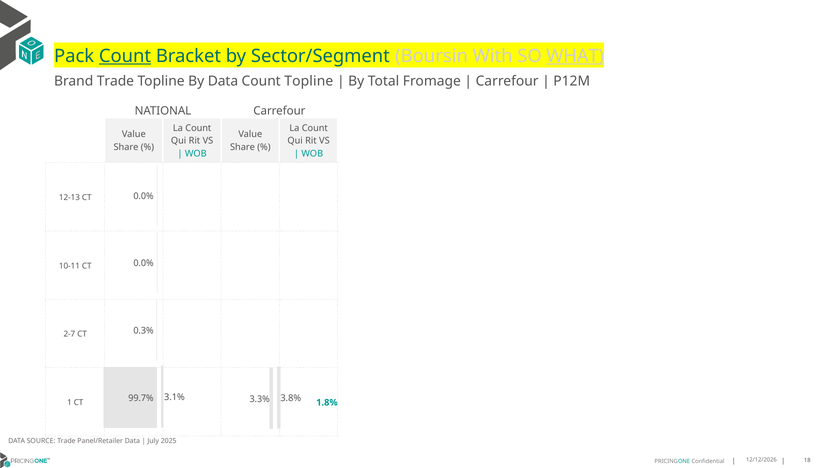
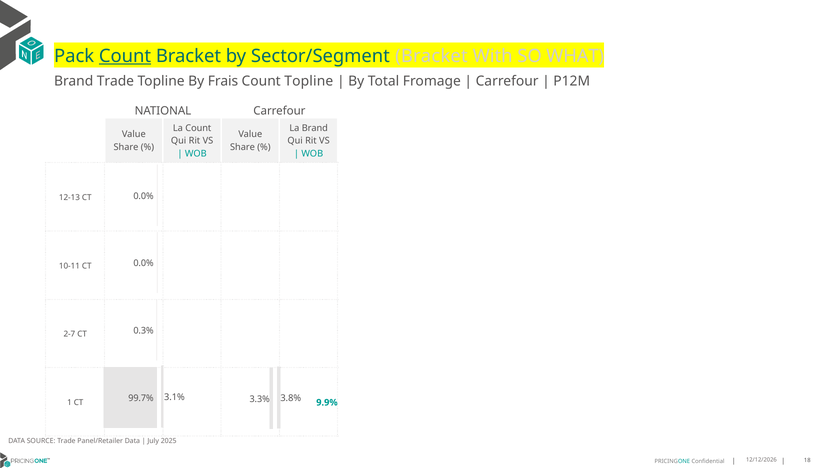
Sector/Segment Boursin: Boursin -> Bracket (431, 56)
WHAT underline: present -> none (575, 56)
By Data: Data -> Frais (223, 81)
Count: Count -> Brand (315, 128)
1.8%: 1.8% -> 9.9% (327, 402)
